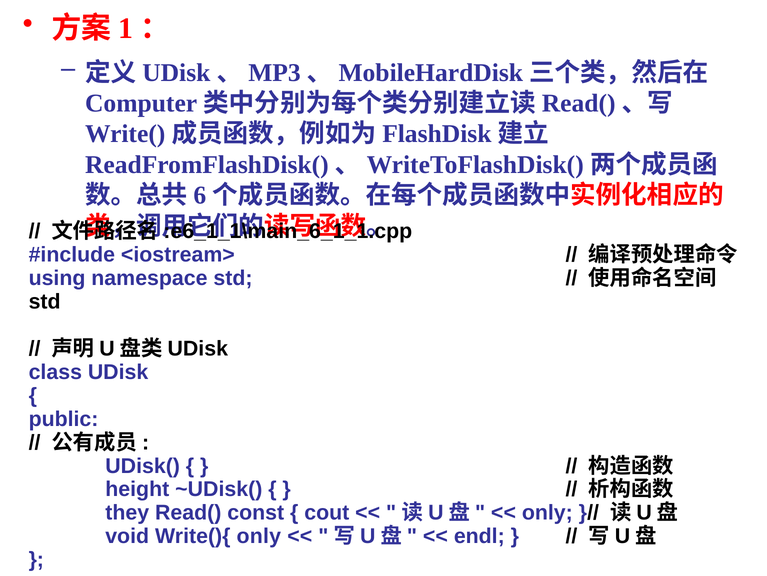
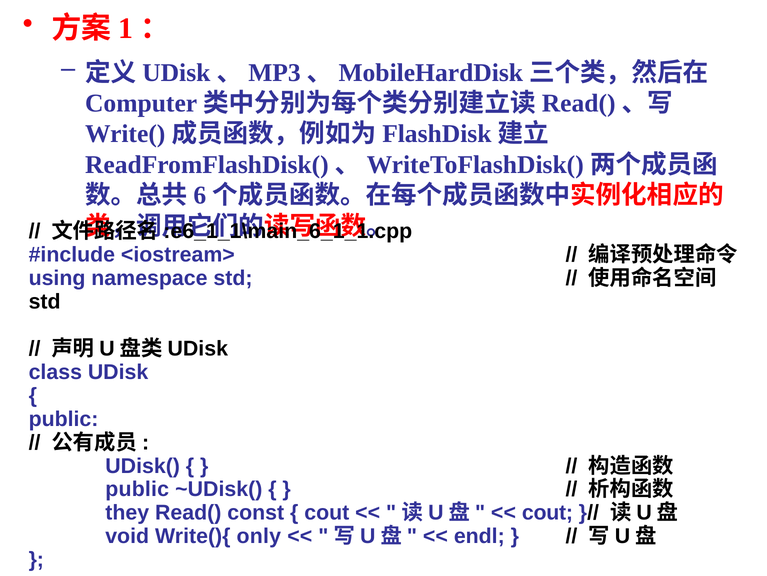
height: height -> public (137, 489)
only: only -> cout (547, 512)
